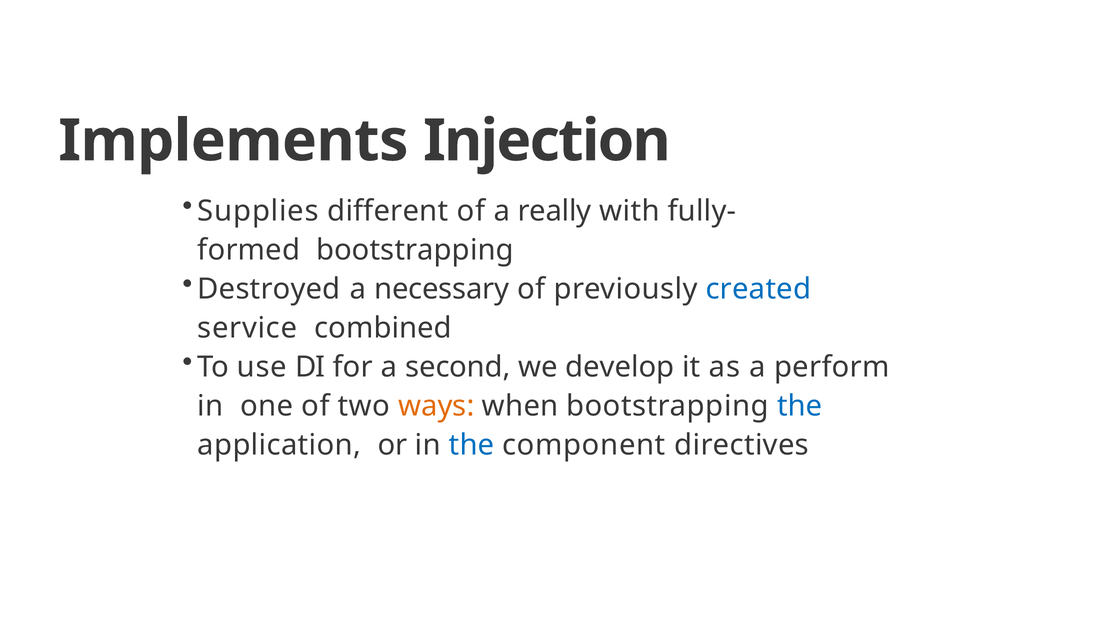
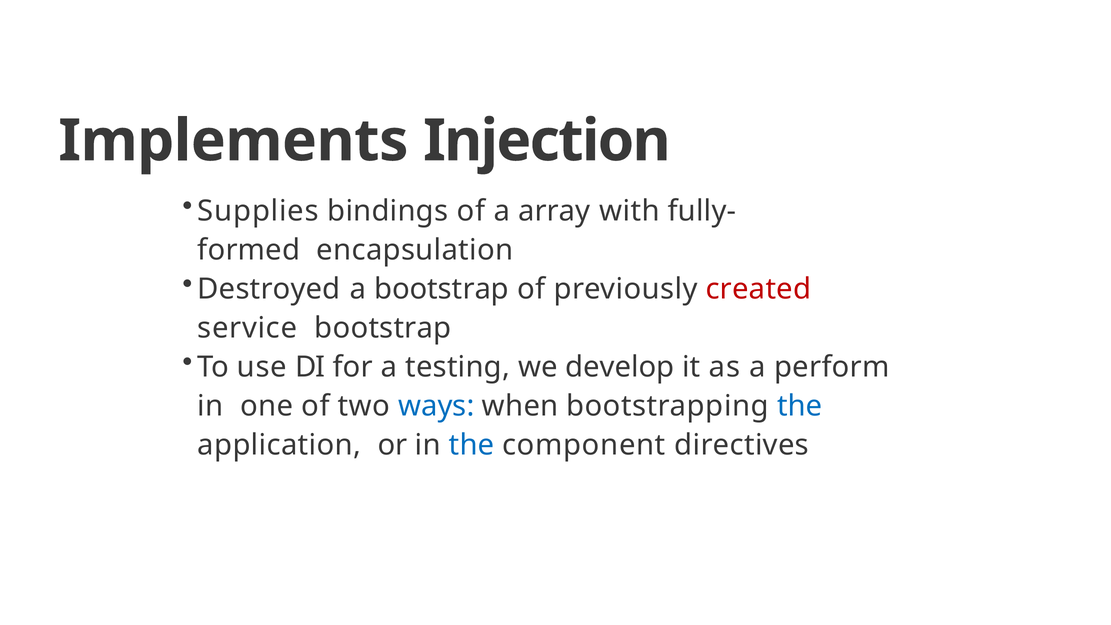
different: different -> bindings (388, 211)
really: really -> array (554, 211)
bootstrapping: bootstrapping -> encapsulation (415, 250)
a necessary: necessary -> bootstrap (442, 289)
created colour: blue -> red (758, 289)
service combined: combined -> bootstrap (383, 328)
second: second -> testing (458, 367)
ways colour: orange -> blue (436, 406)
